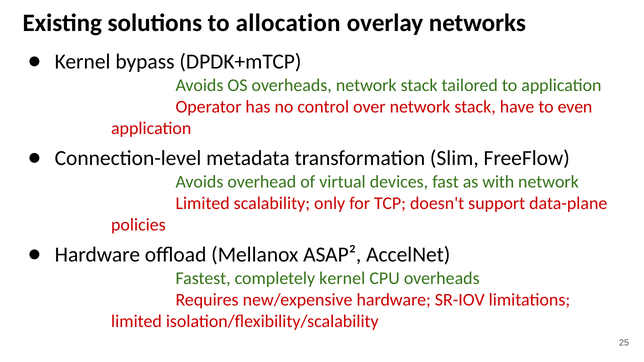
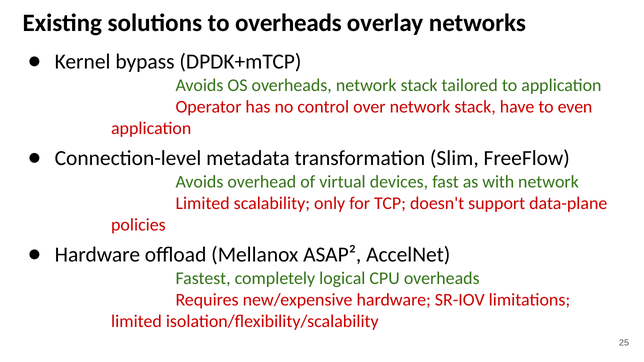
to allocation: allocation -> overheads (288, 23)
completely kernel: kernel -> logical (342, 278)
